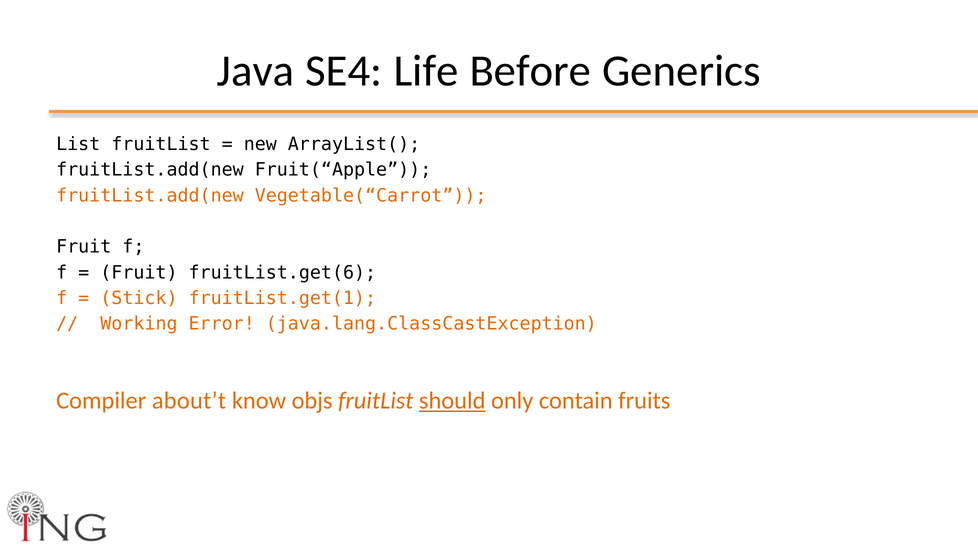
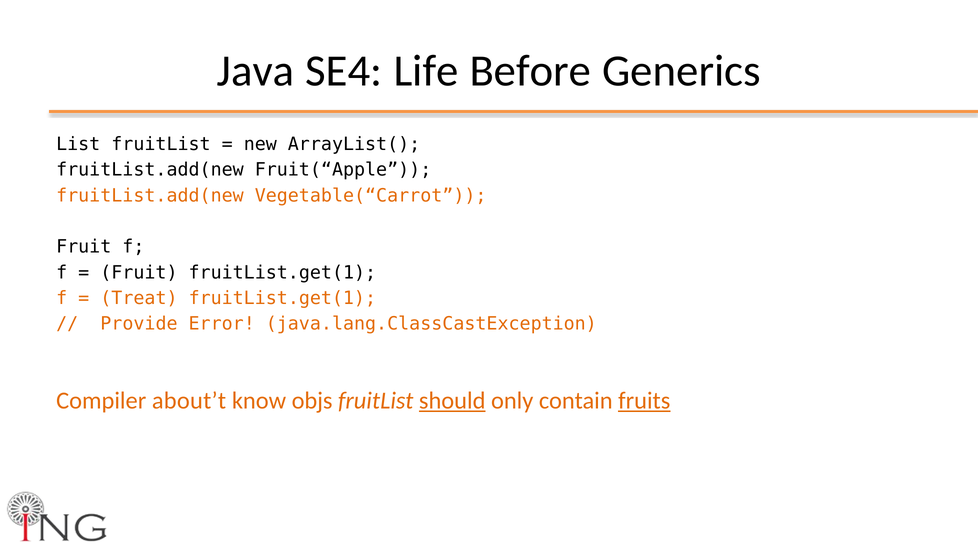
Fruit fruitList.get(6: fruitList.get(6 -> fruitList.get(1 (282, 273)
Stick: Stick -> Treat (139, 298)
Working: Working -> Provide (139, 324)
fruits underline: none -> present (644, 401)
